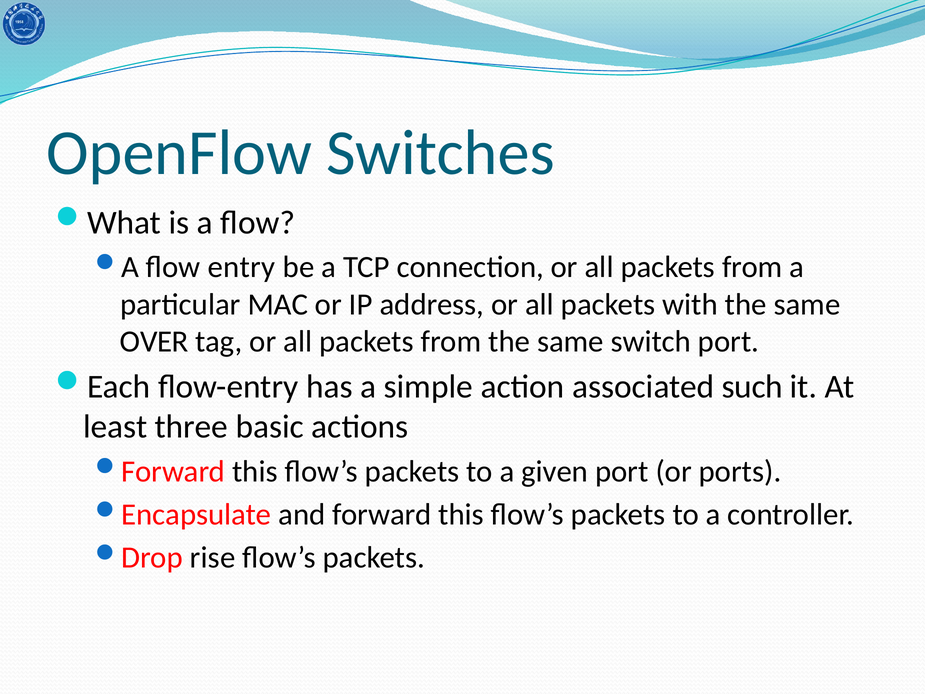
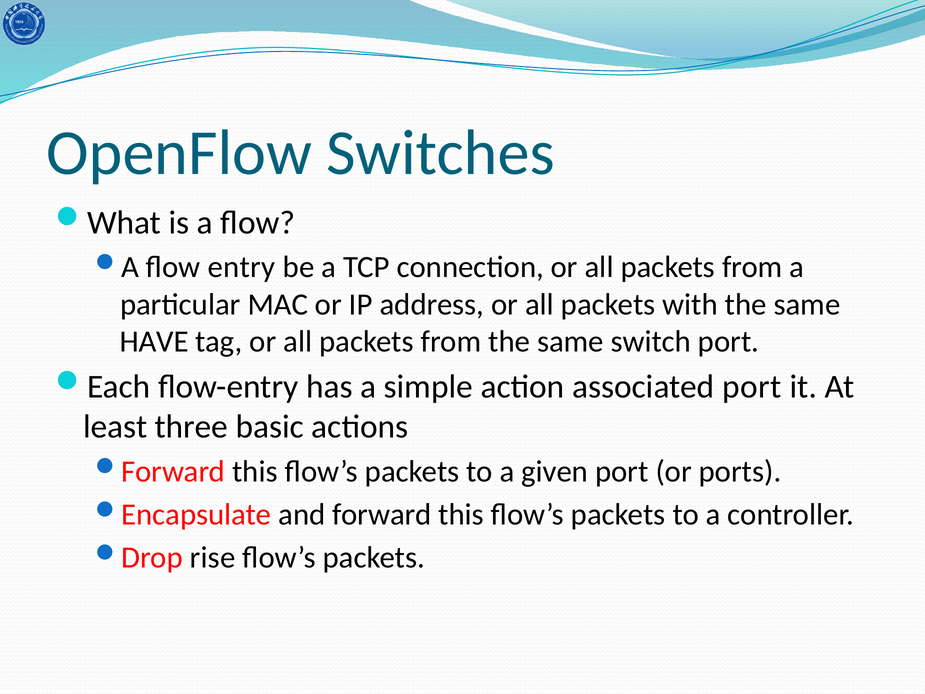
OVER: OVER -> HAVE (154, 341)
associated such: such -> port (752, 387)
